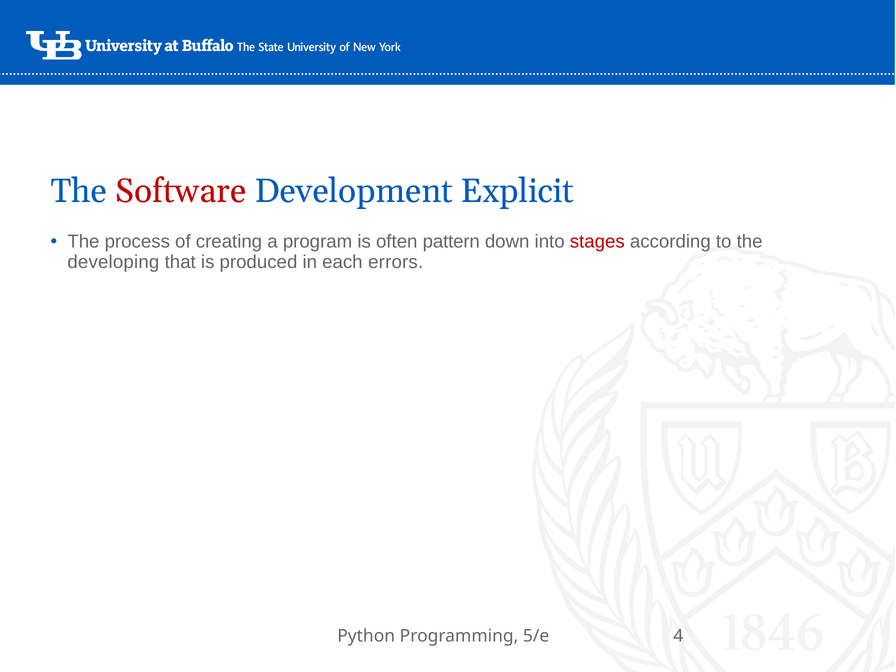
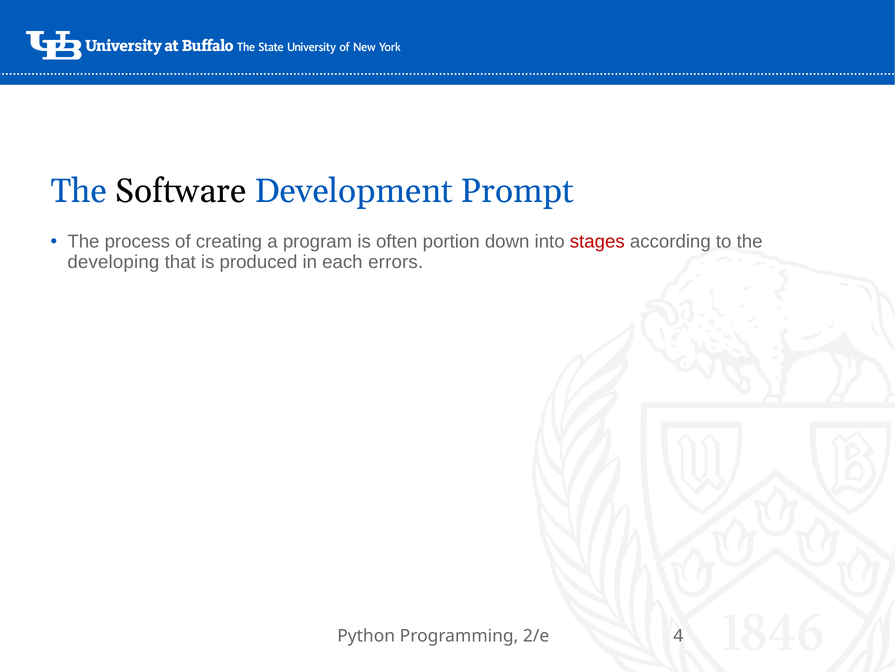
Software colour: red -> black (181, 191)
Explicit: Explicit -> Prompt (517, 191)
pattern: pattern -> portion (451, 242)
5/e: 5/e -> 2/e (536, 636)
